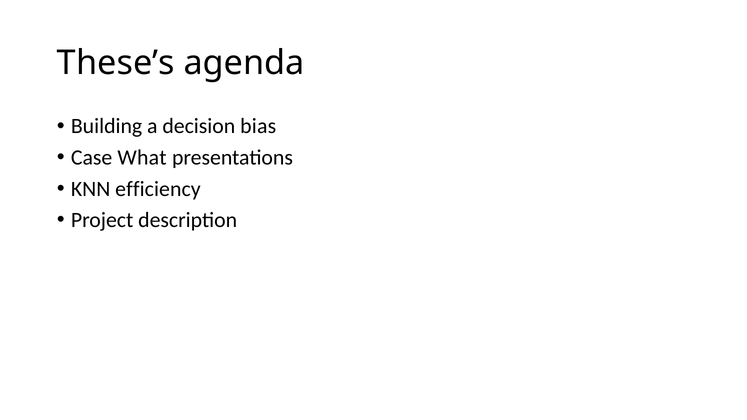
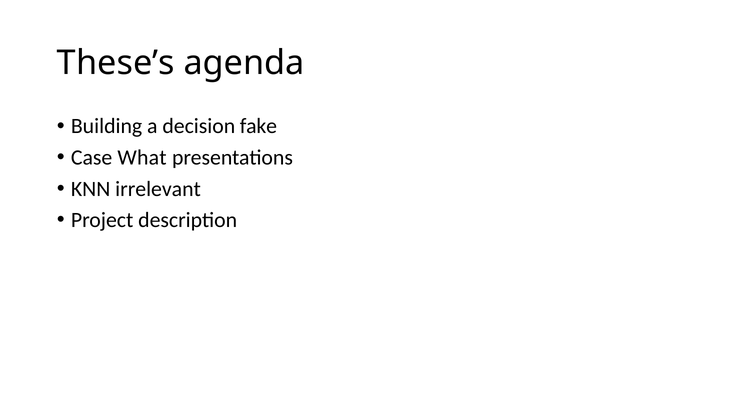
bias: bias -> fake (258, 126)
efficiency: efficiency -> irrelevant (158, 189)
